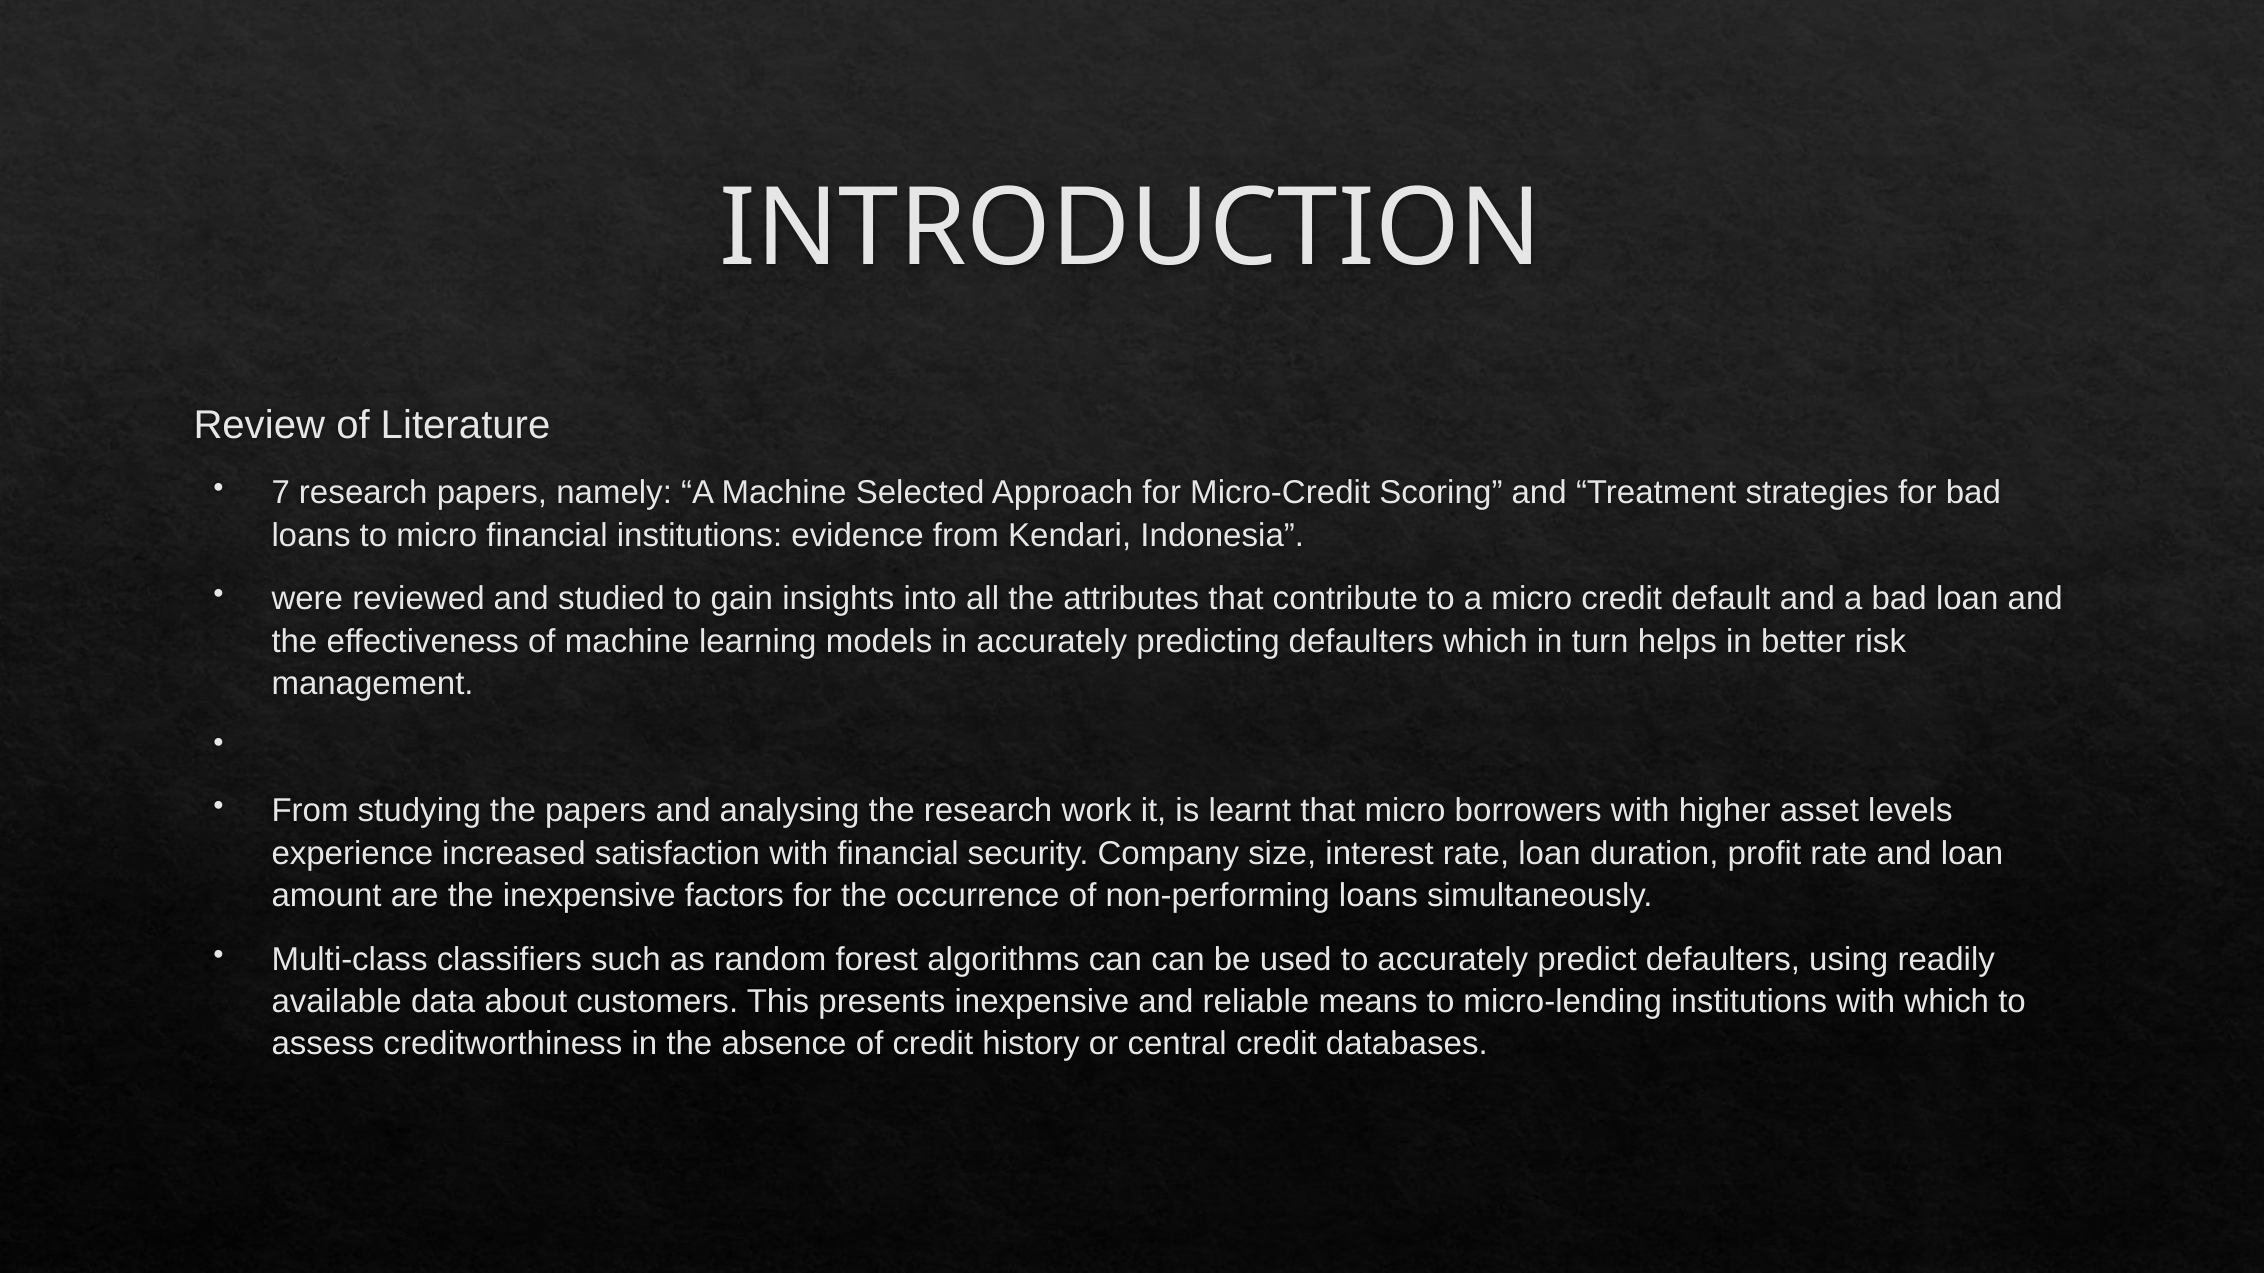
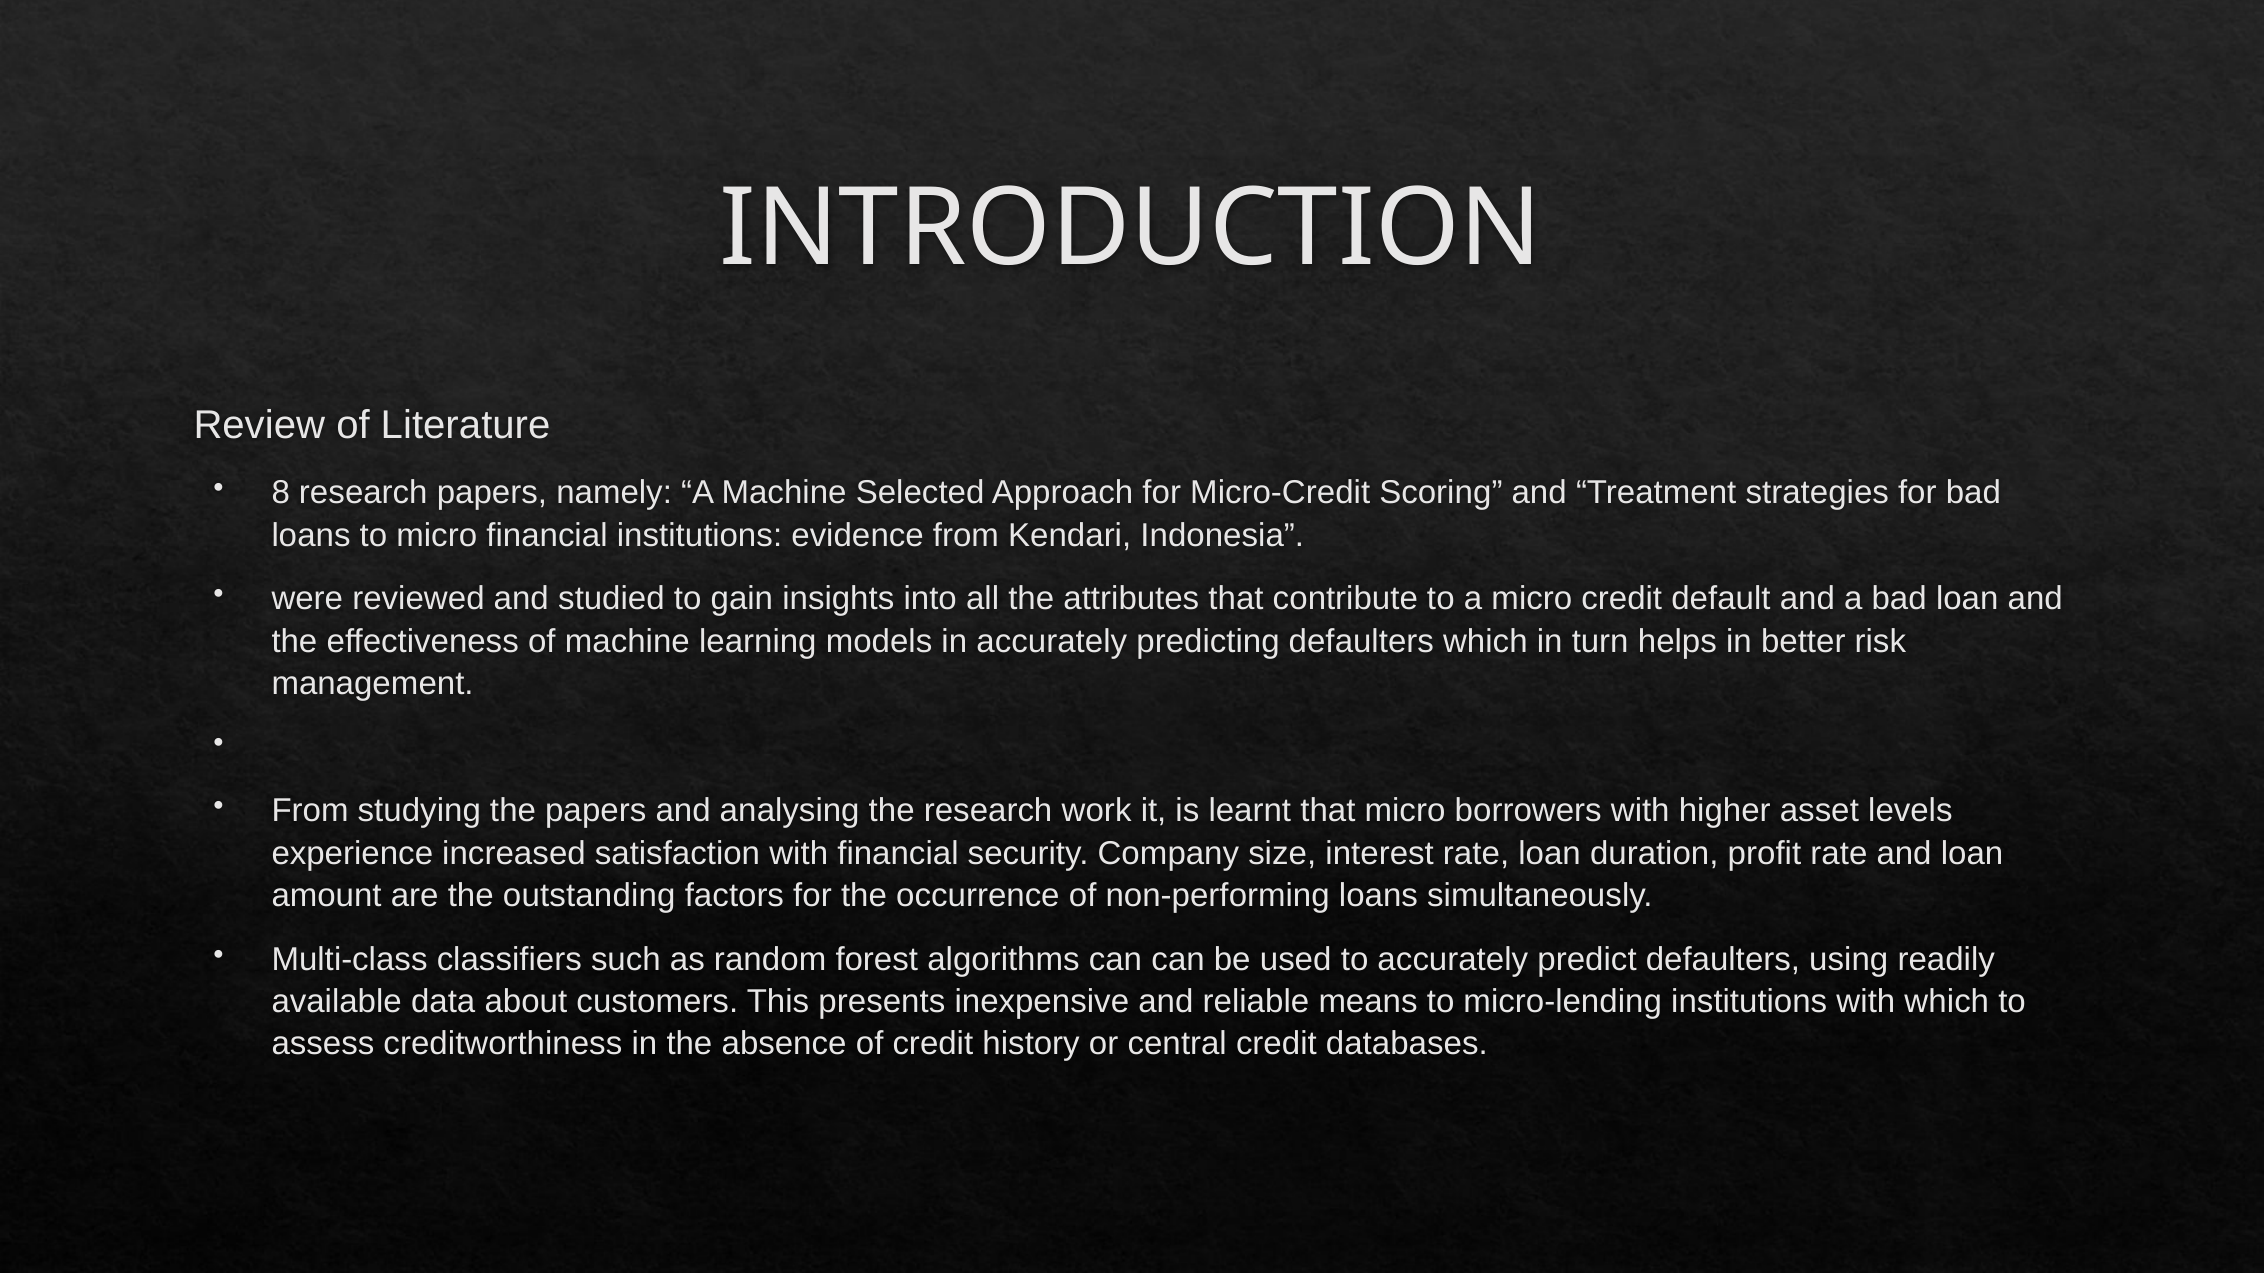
7: 7 -> 8 (281, 493)
the inexpensive: inexpensive -> outstanding (589, 896)
